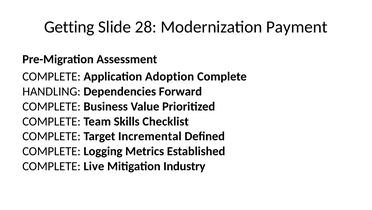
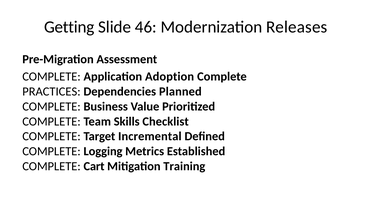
28: 28 -> 46 (146, 27)
Payment: Payment -> Releases (297, 27)
HANDLING: HANDLING -> PRACTICES (51, 91)
Forward: Forward -> Planned (180, 91)
Live: Live -> Cart (94, 166)
Industry: Industry -> Training (184, 166)
